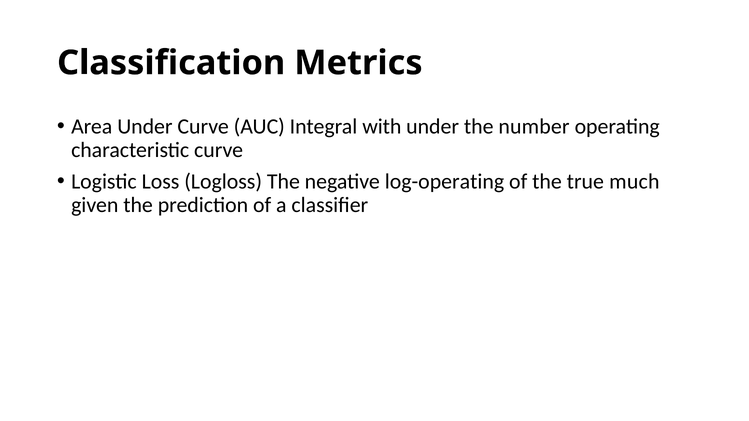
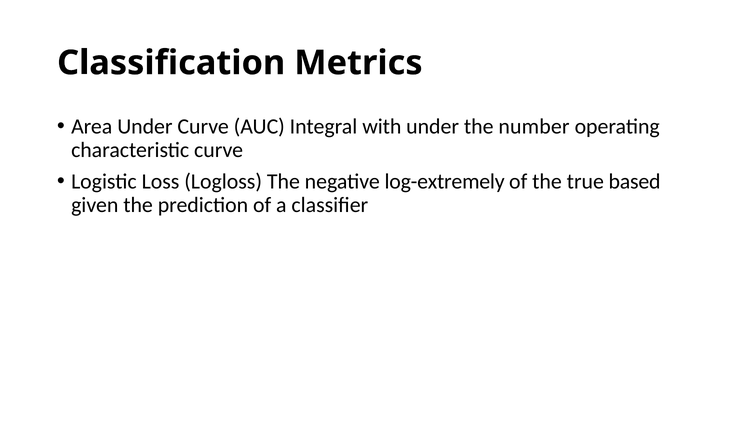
log-operating: log-operating -> log-extremely (445, 182)
much: much -> based (635, 182)
